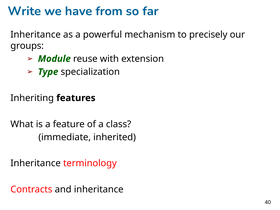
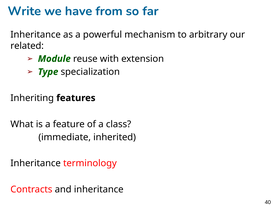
precisely: precisely -> arbitrary (208, 35)
groups: groups -> related (27, 46)
